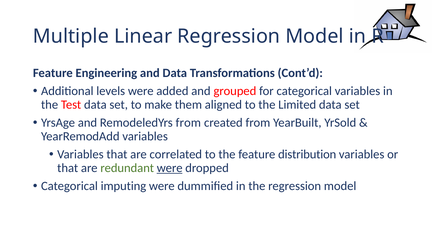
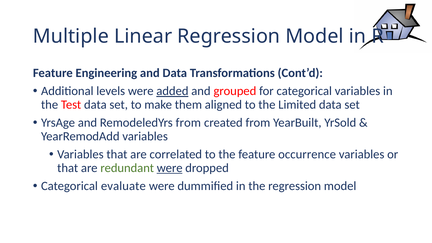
added underline: none -> present (172, 91)
distribution: distribution -> occurrence (307, 154)
imputing: imputing -> evaluate (123, 186)
